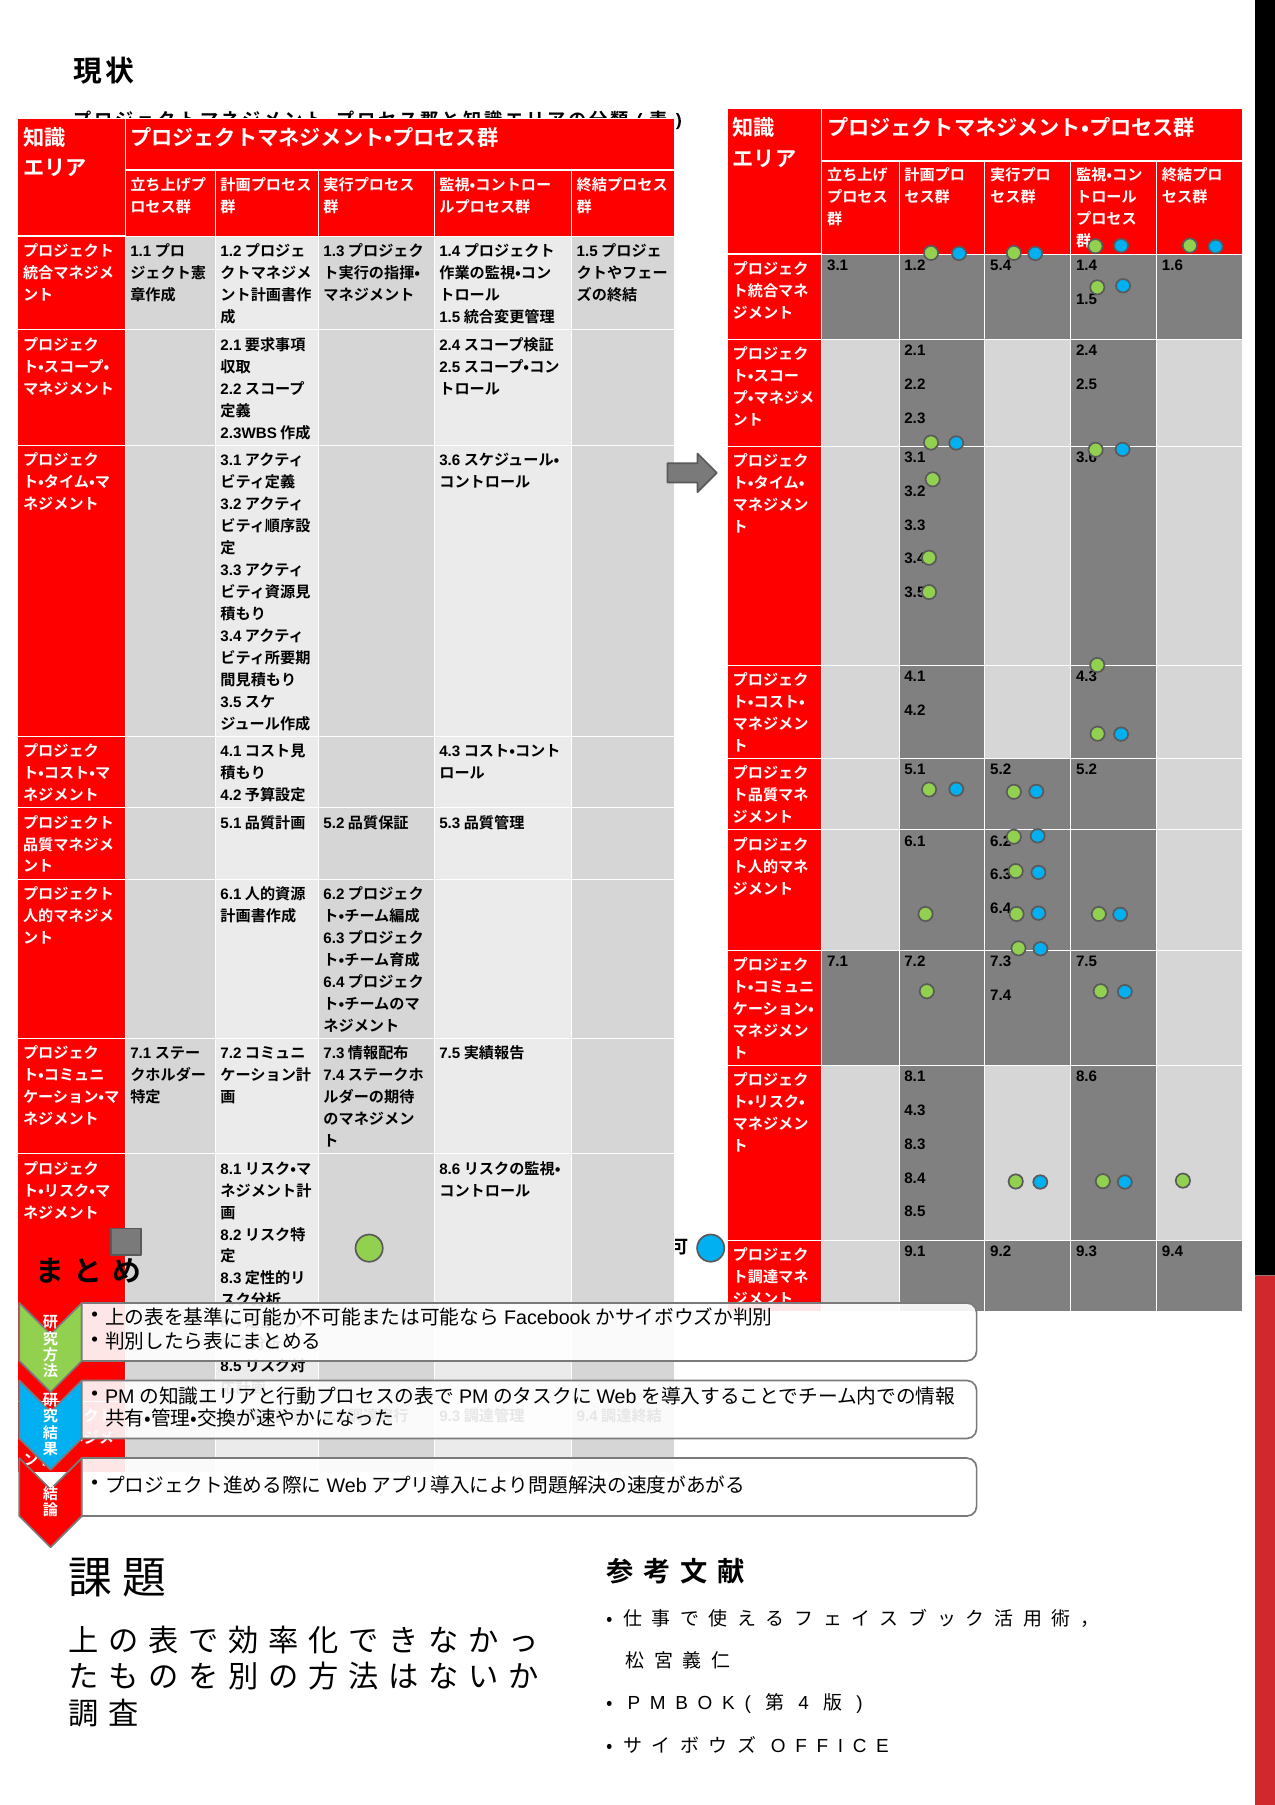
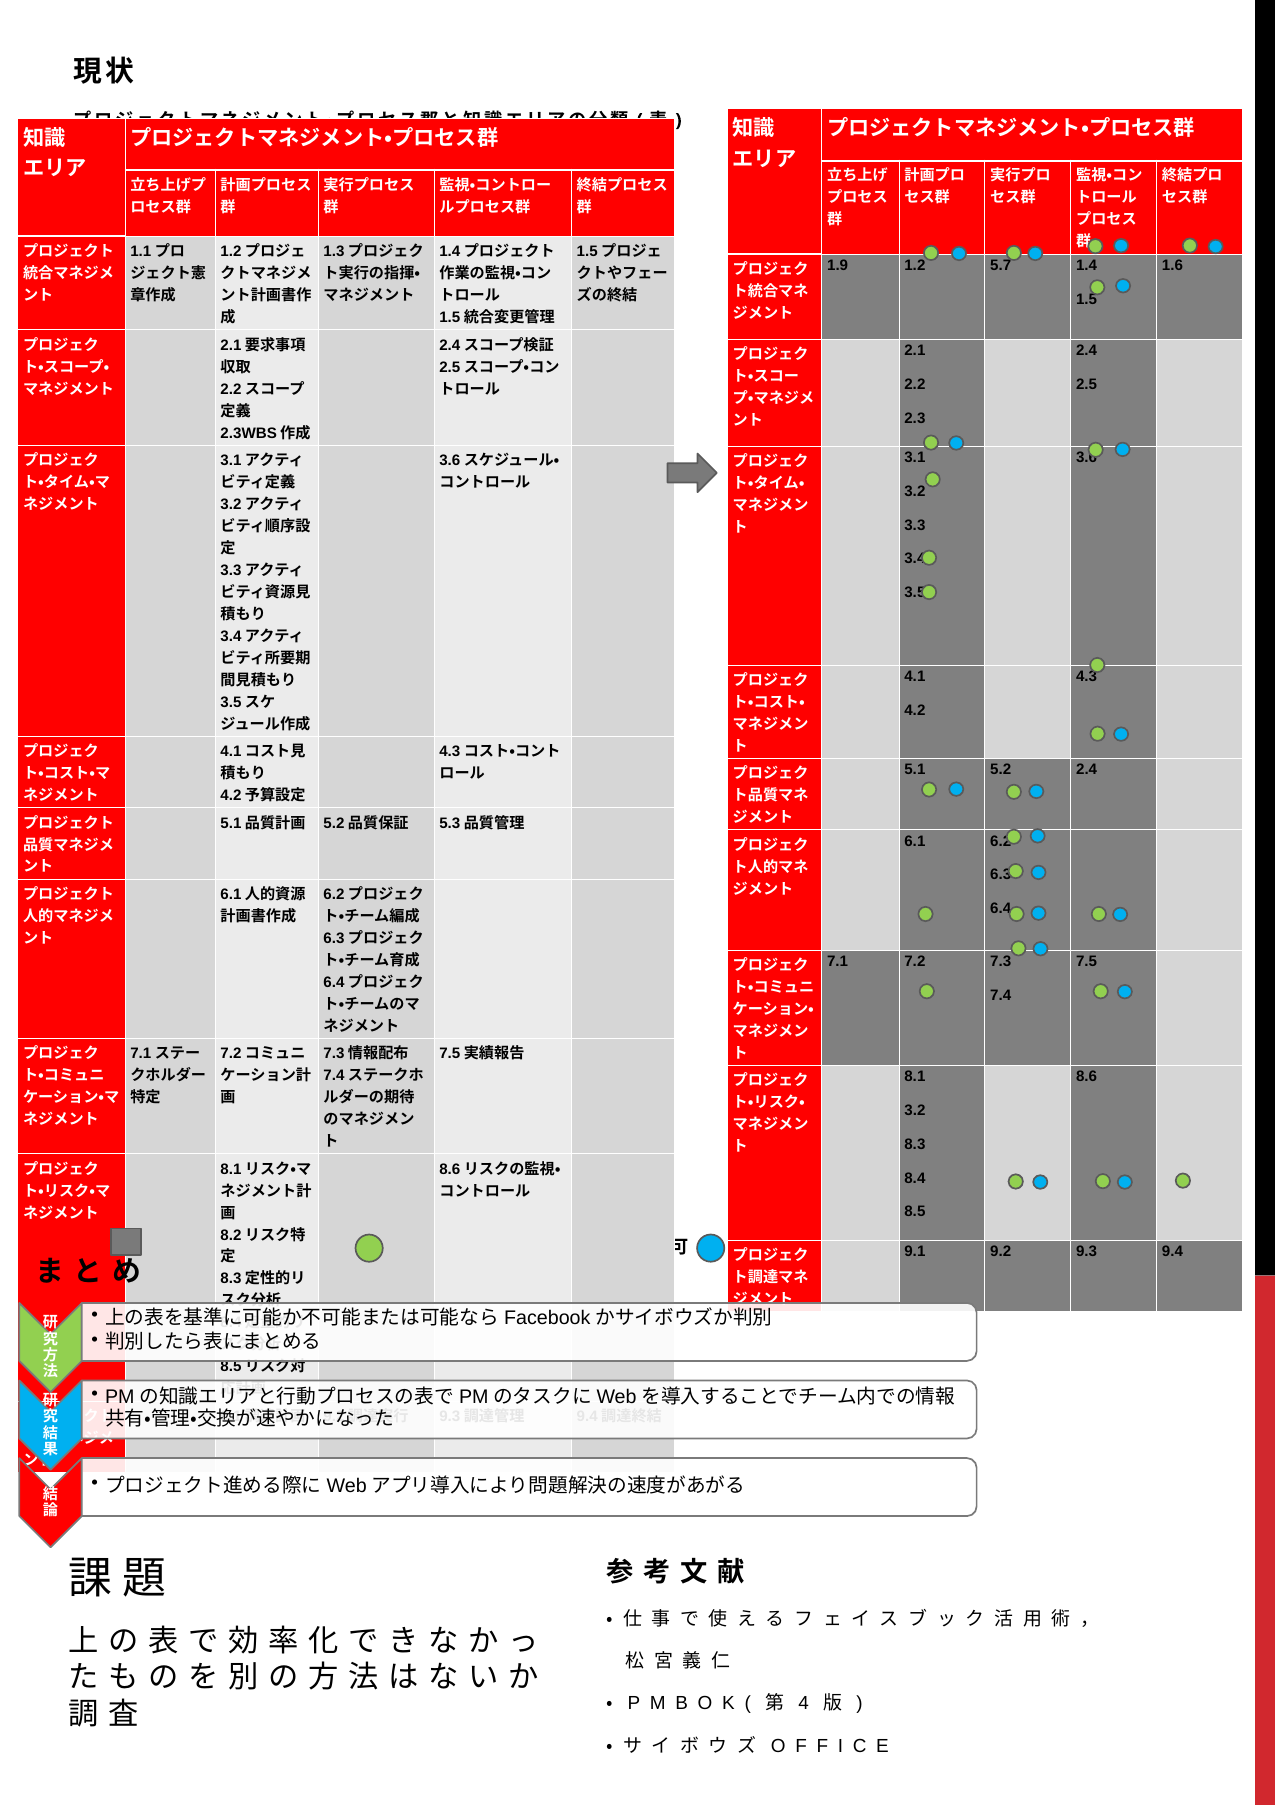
3.1: 3.1 -> 1.9 (838, 265)
5.4: 5.4 -> 5.7 (1001, 265)
5.2 5.2: 5.2 -> 2.4 (1087, 770)
4.3: 4.3 -> 3.2 (915, 1111)
